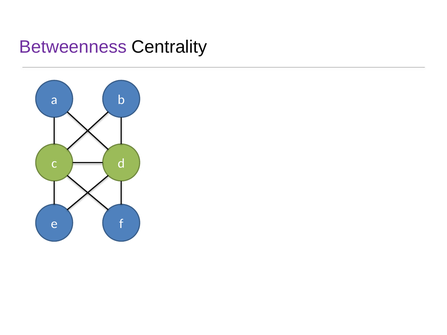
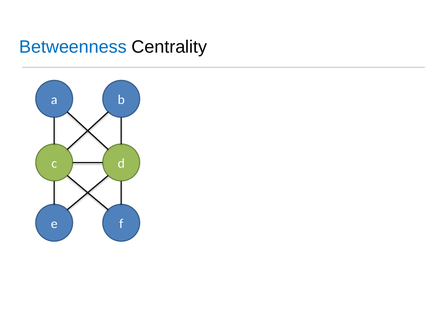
Betweenness colour: purple -> blue (73, 47)
